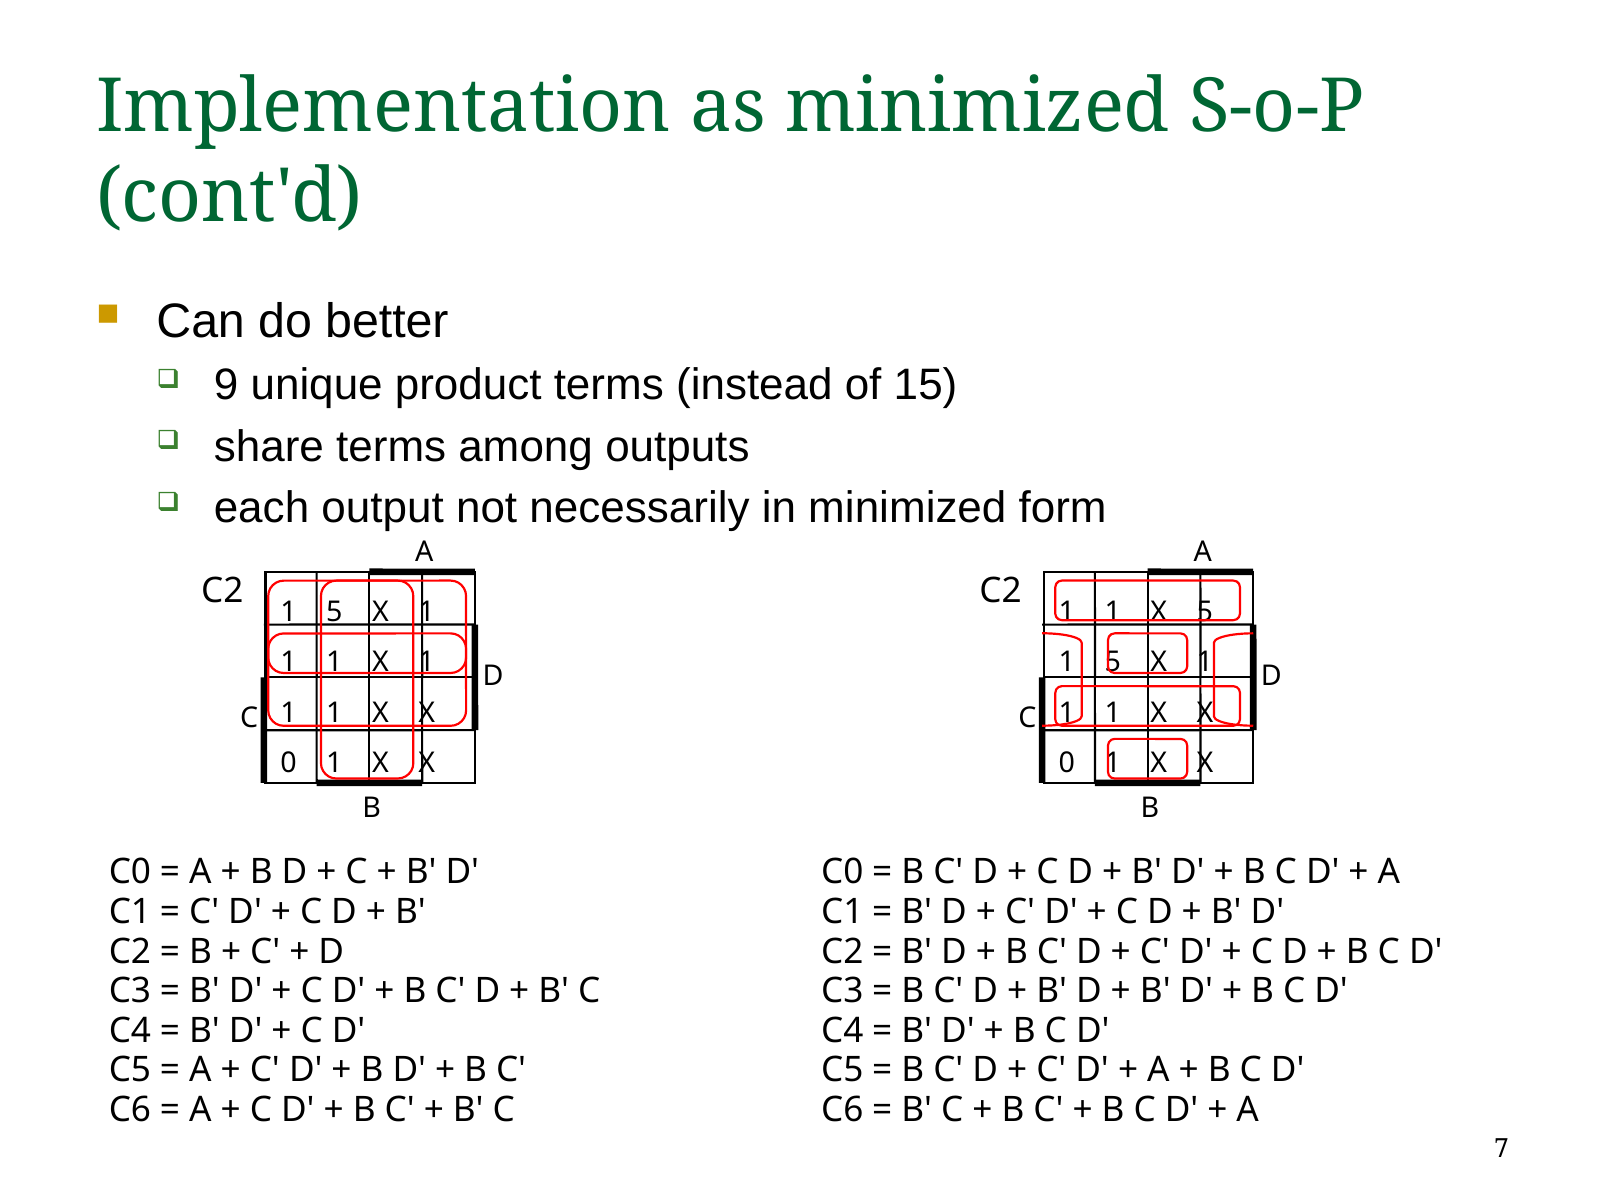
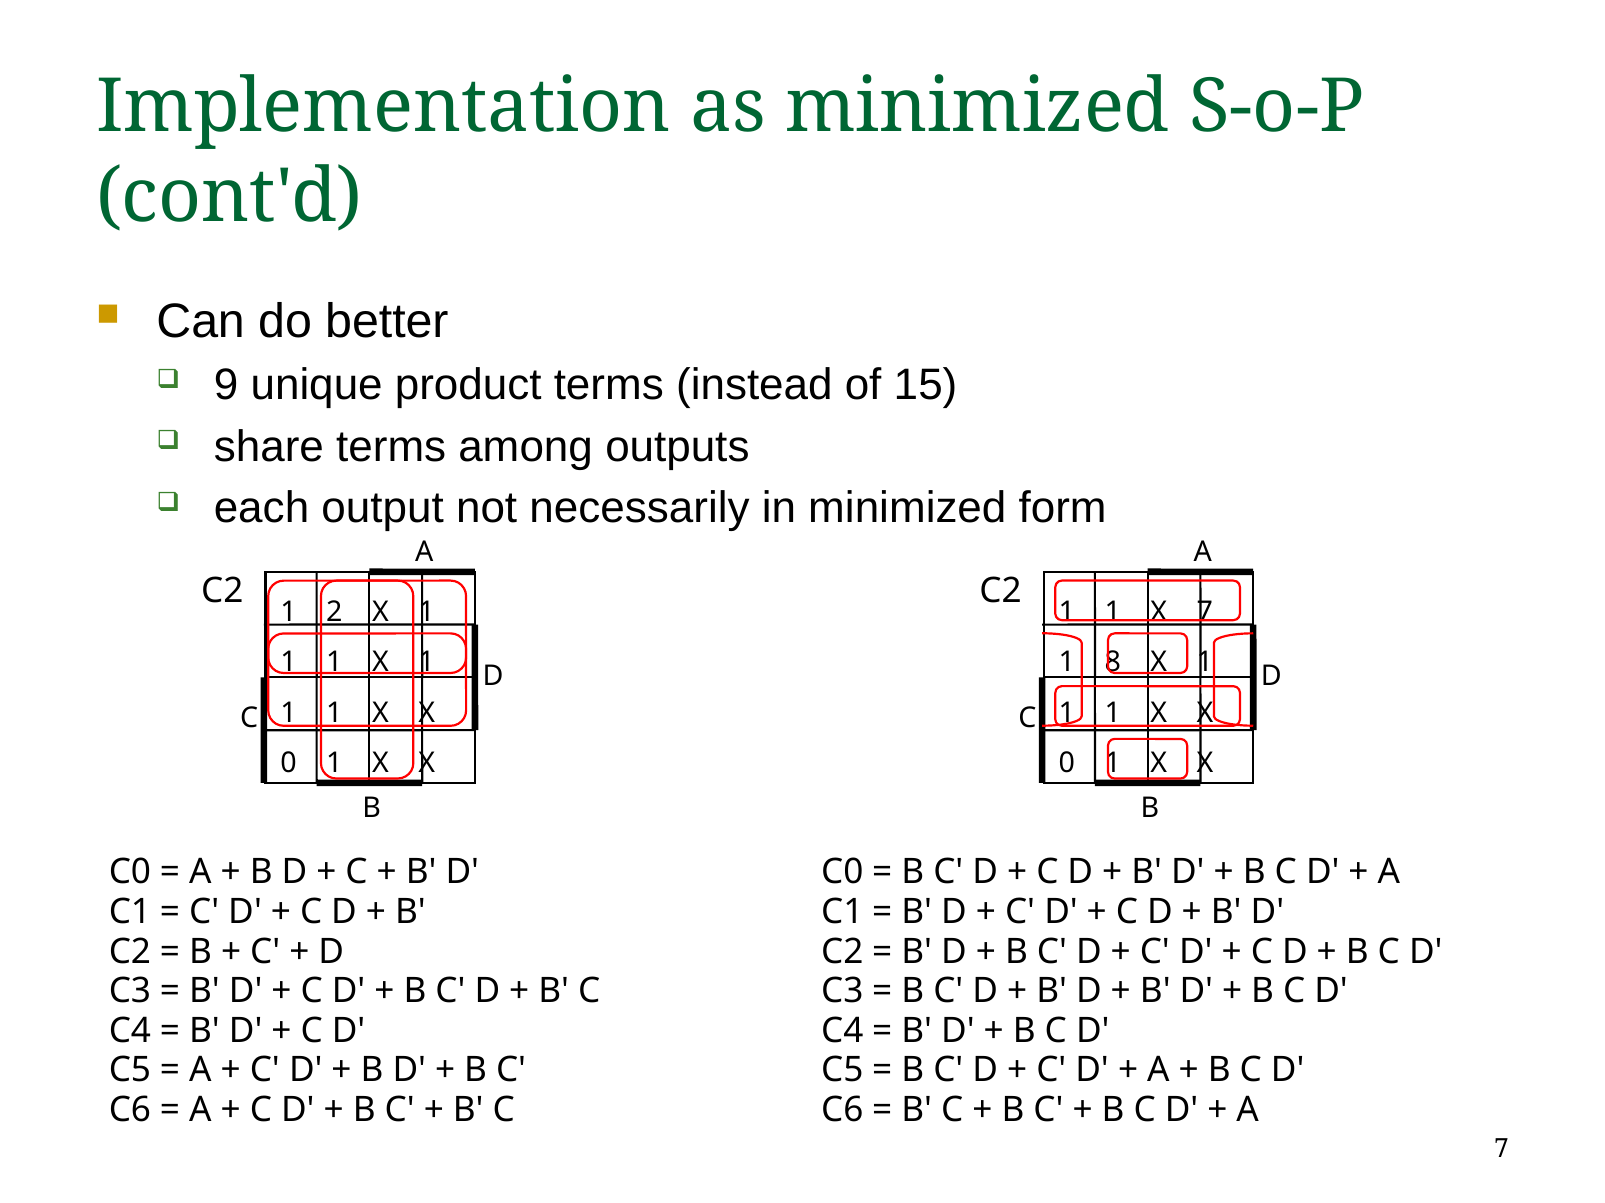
5: 5 -> 2 (334, 612)
X 5: 5 -> 7 (1205, 612)
5: 5 -> 8 (1113, 662)
